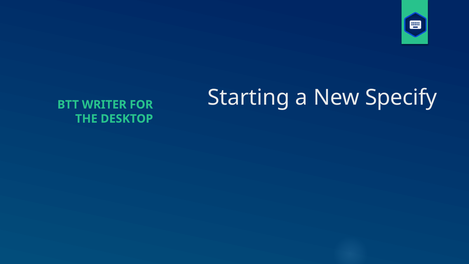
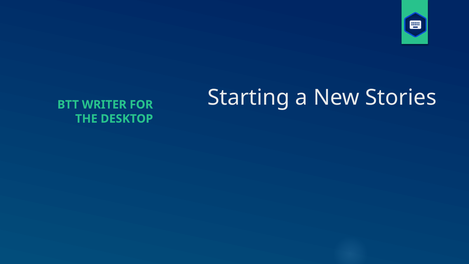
Specify: Specify -> Stories (401, 97)
